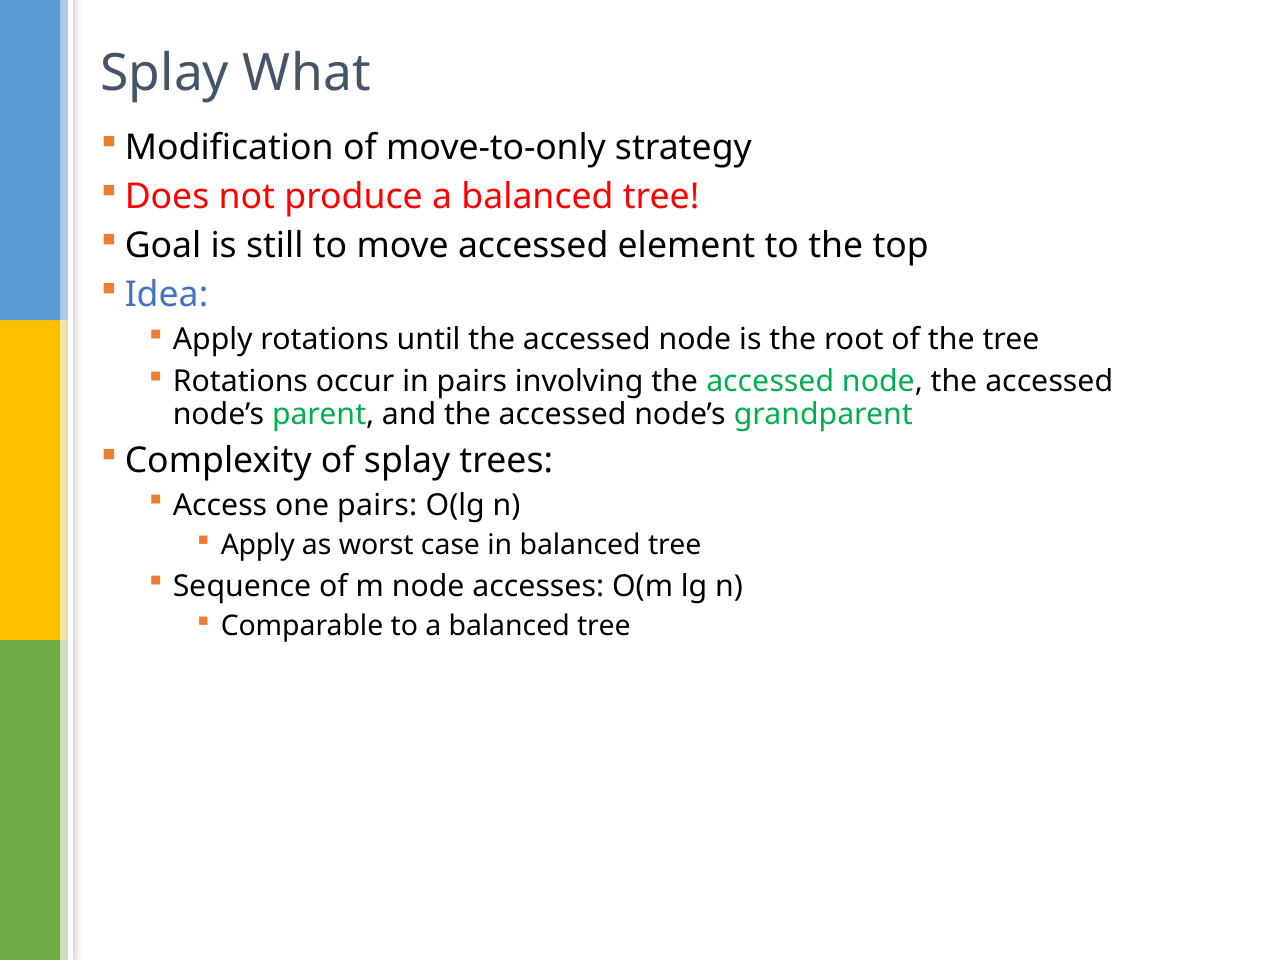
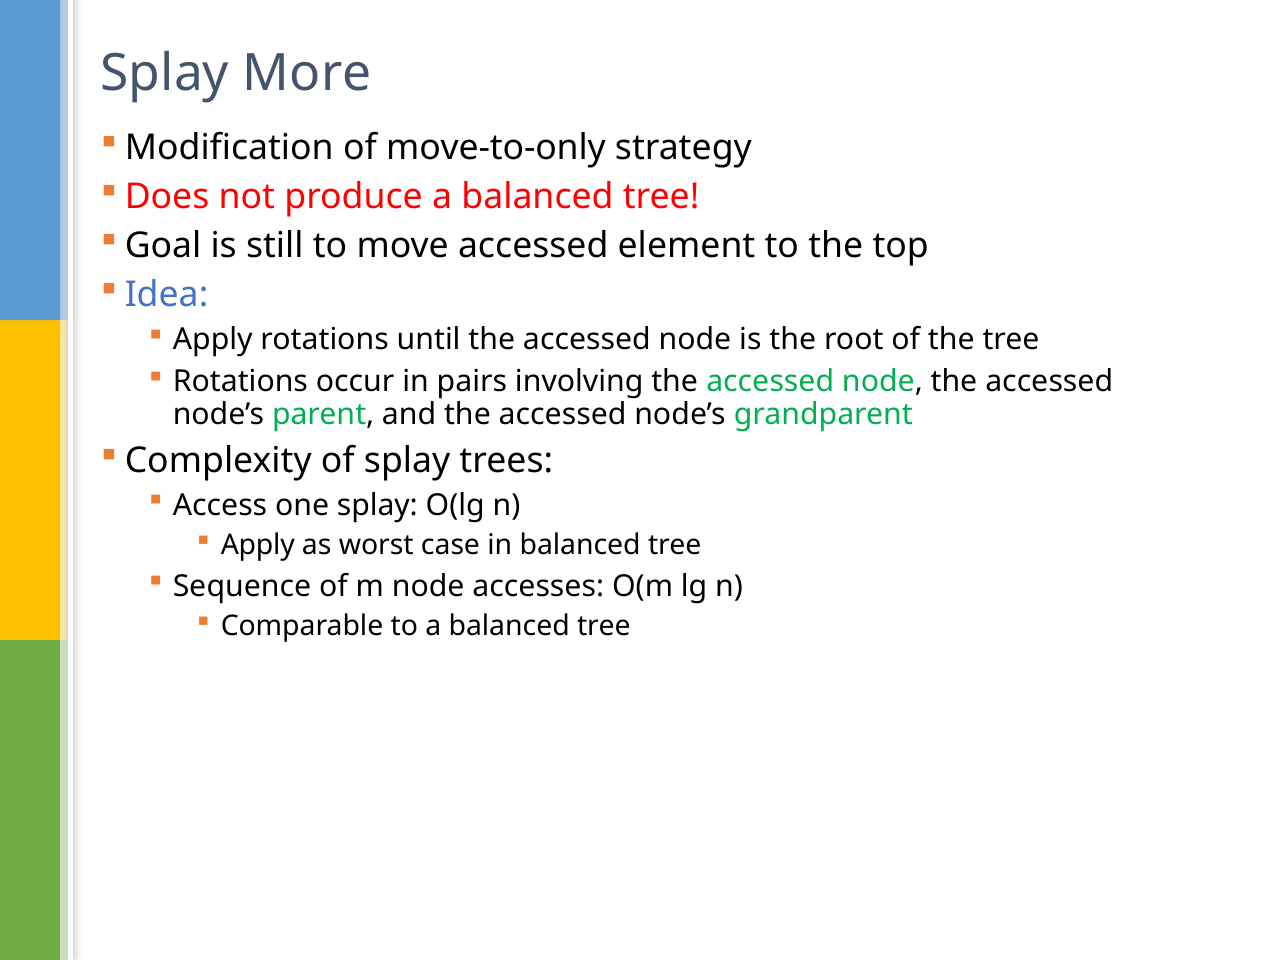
What: What -> More (307, 74)
one pairs: pairs -> splay (377, 505)
